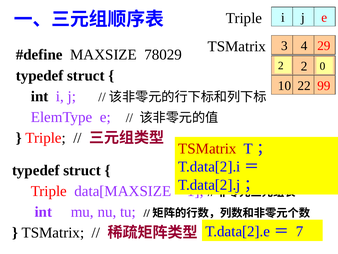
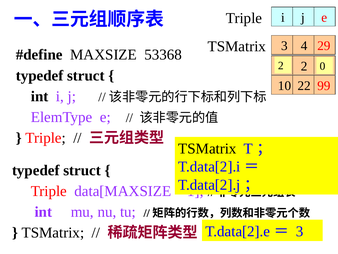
78029: 78029 -> 53368 (163, 55)
TSMatrix colour: red -> black (207, 148)
7: 7 -> 3 (300, 231)
